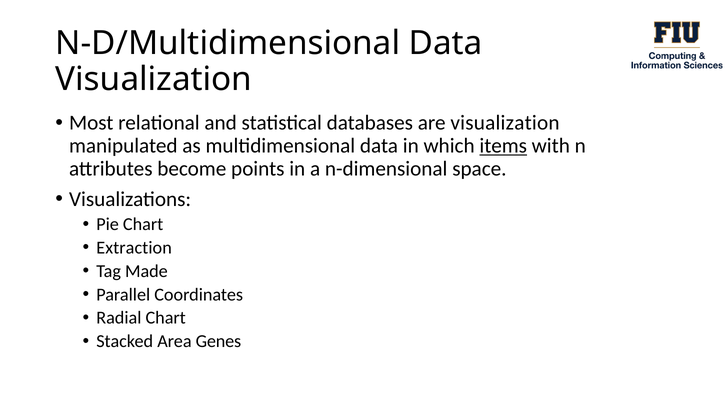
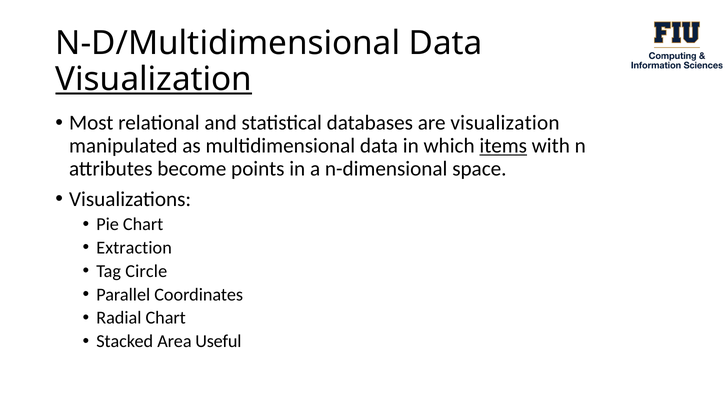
Visualization underline: none -> present (154, 79)
Made: Made -> Circle (146, 271)
Genes: Genes -> Useful (218, 341)
